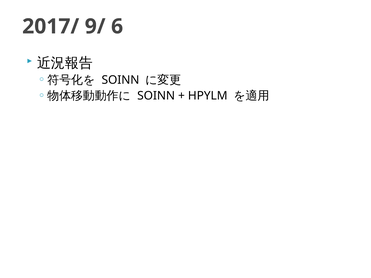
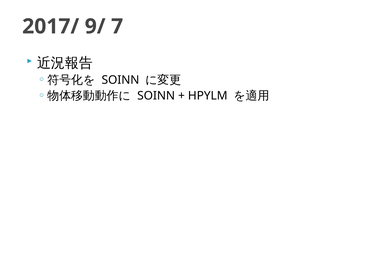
6: 6 -> 7 (117, 26)
